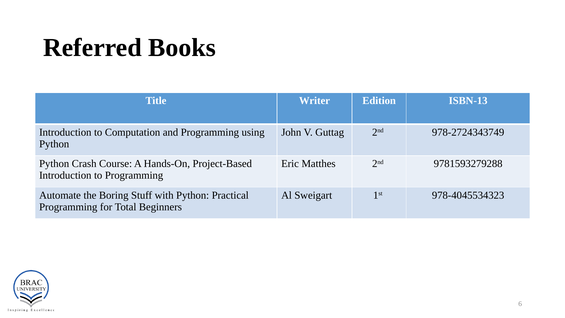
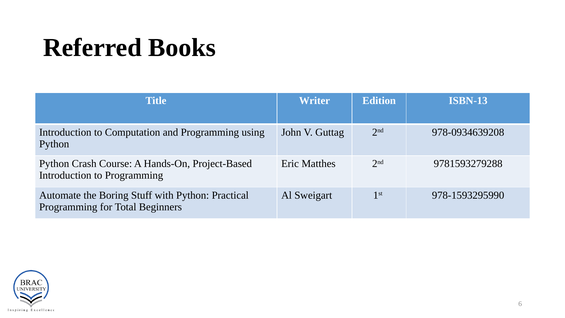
978-2724343749: 978-2724343749 -> 978-0934639208 (468, 132)
978-4045534323: 978-4045534323 -> 978-1593295990 (468, 195)
